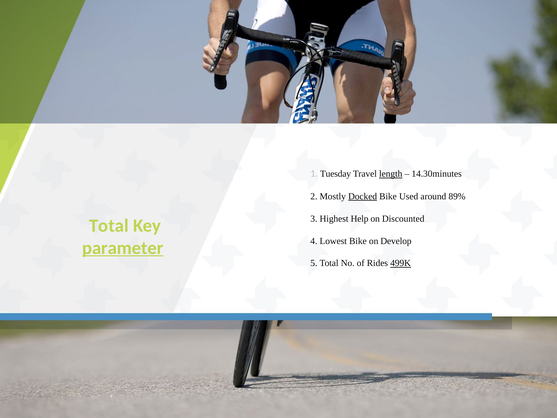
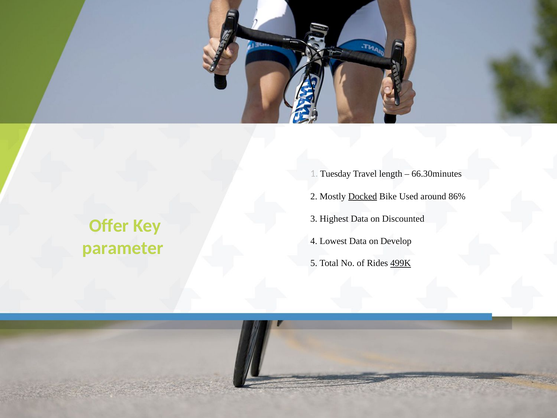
length underline: present -> none (391, 174)
14.30minutes: 14.30minutes -> 66.30minutes (437, 174)
89%: 89% -> 86% (457, 196)
Highest Help: Help -> Data (360, 219)
Total: Total -> Offer (109, 225)
Lowest Bike: Bike -> Data (358, 241)
parameter underline: present -> none (123, 248)
